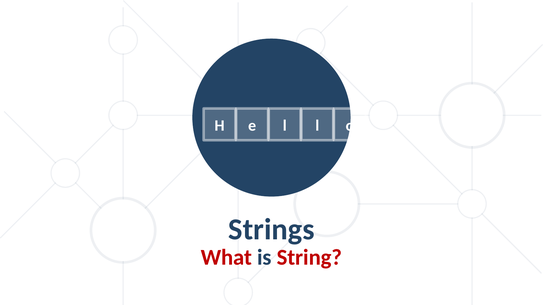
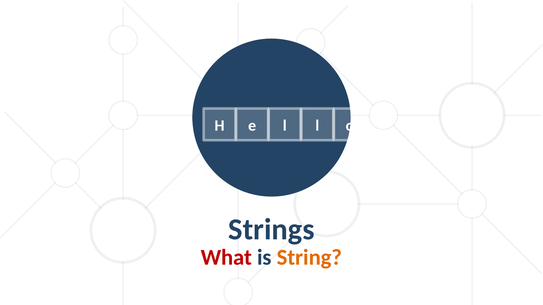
String colour: red -> orange (309, 258)
